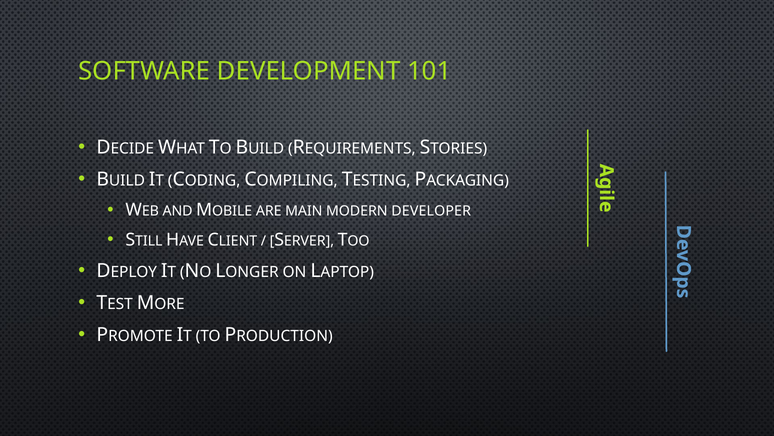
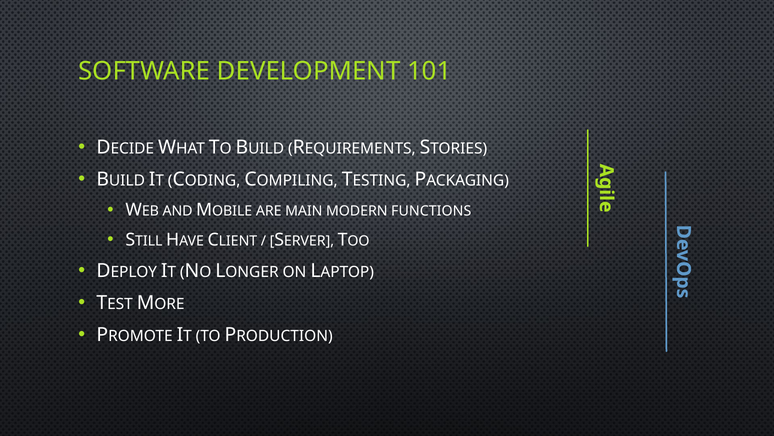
DEVELOPER: DEVELOPER -> FUNCTIONS (431, 211)
